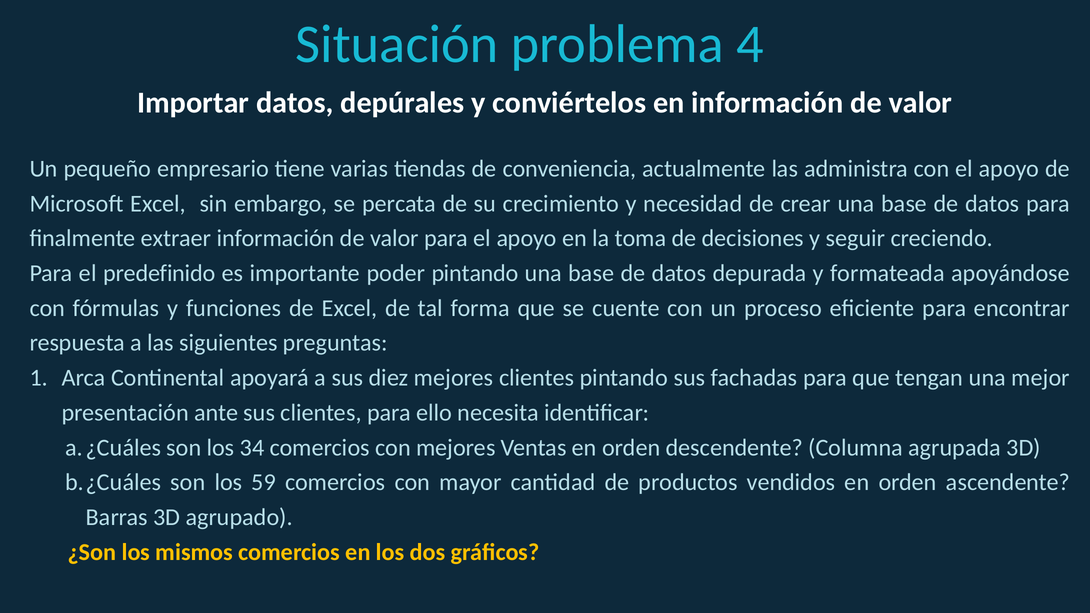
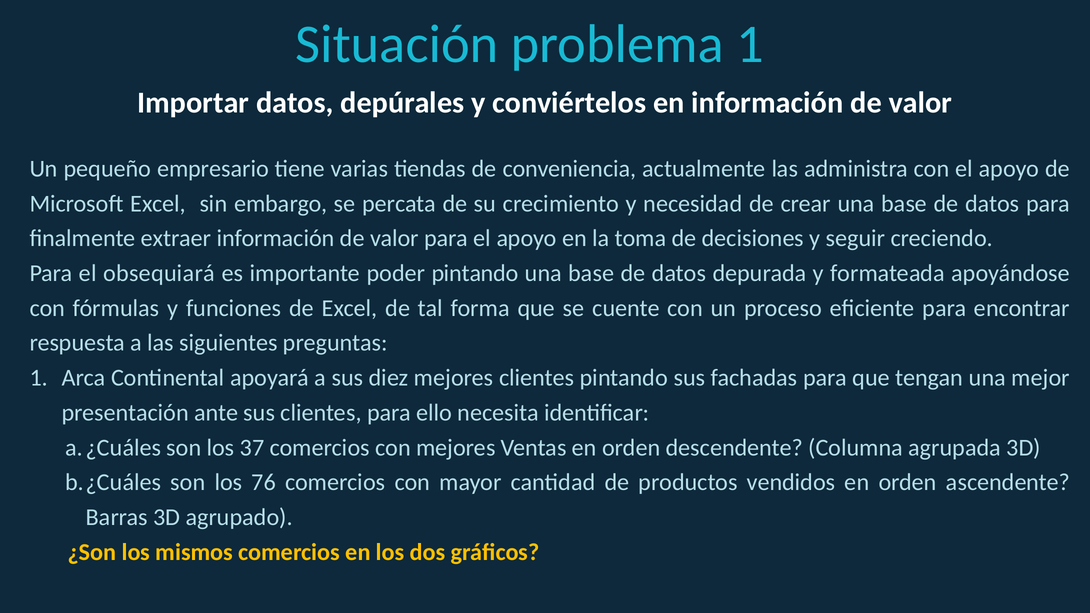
problema 4: 4 -> 1 (750, 44)
predefinido: predefinido -> obsequiará (159, 273)
34: 34 -> 37 (252, 448)
59: 59 -> 76 (264, 482)
